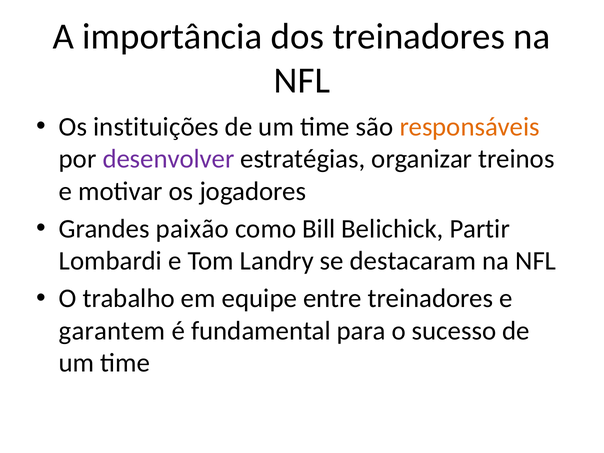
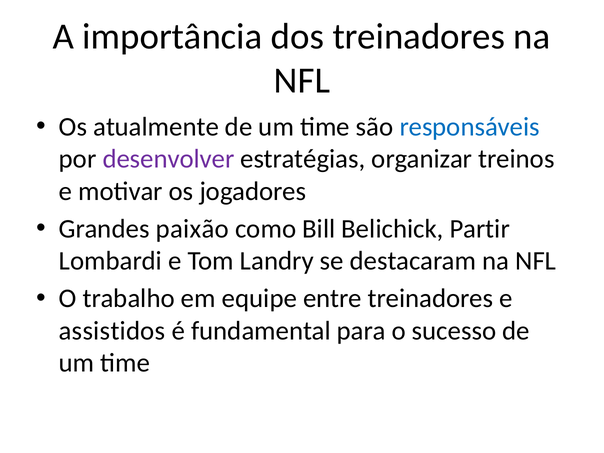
instituições: instituições -> atualmente (156, 127)
responsáveis colour: orange -> blue (470, 127)
garantem: garantem -> assistidos (112, 331)
